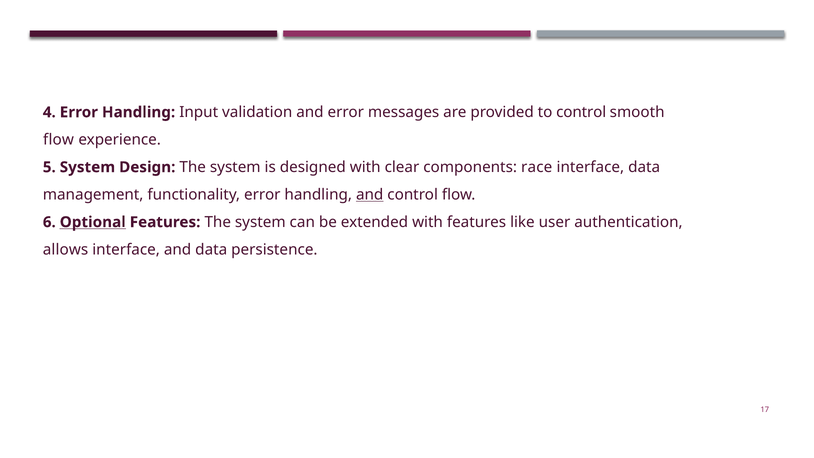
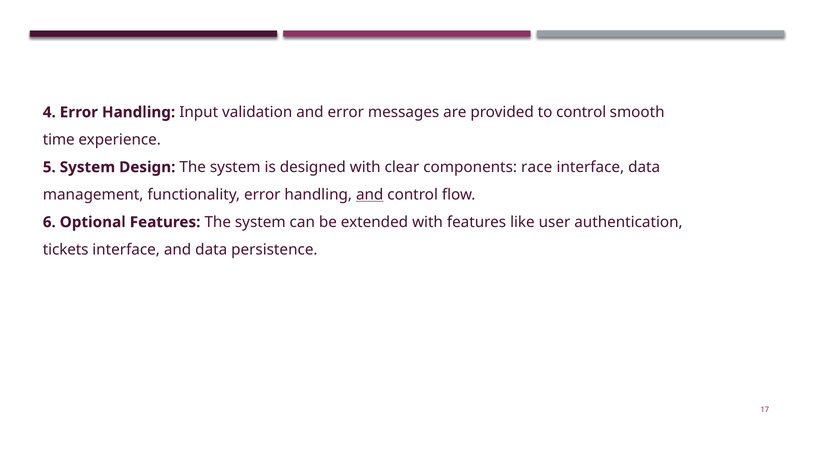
flow: flow -> time (59, 140)
Optional underline: present -> none (93, 222)
allows: allows -> tickets (66, 250)
